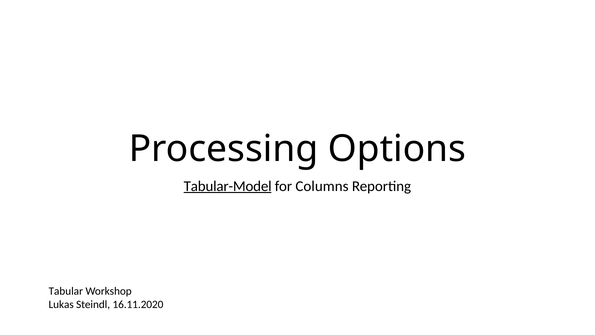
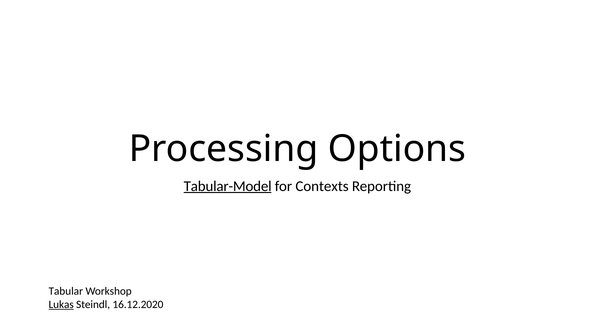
Columns: Columns -> Contexts (322, 186)
Lukas underline: none -> present (61, 304)
16.11.2020: 16.11.2020 -> 16.12.2020 (138, 304)
